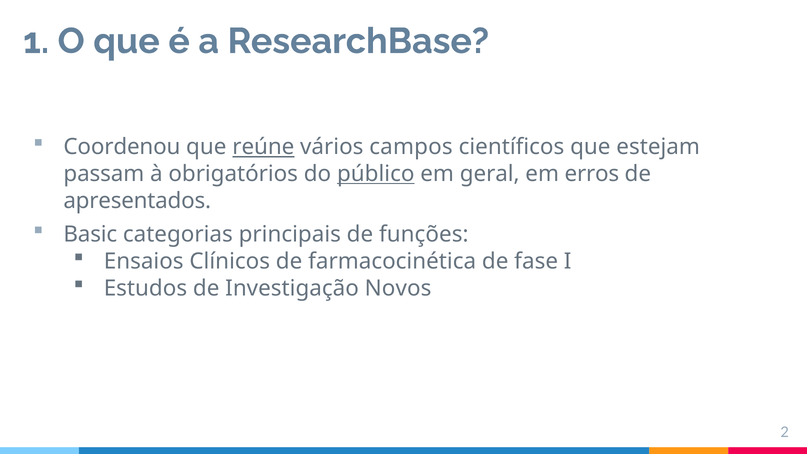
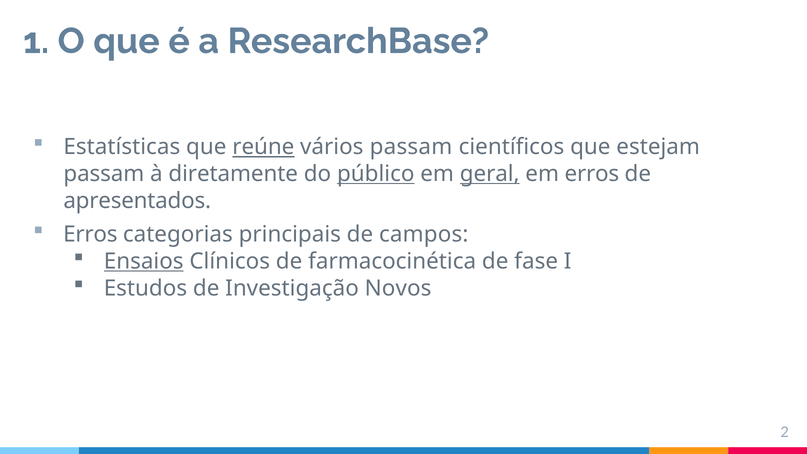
Coordenou: Coordenou -> Estatísticas (122, 147)
vários campos: campos -> passam (411, 147)
obrigatórios: obrigatórios -> diretamente (233, 174)
geral underline: none -> present (490, 174)
Basic: Basic -> Erros (90, 234)
funções: funções -> campos (424, 234)
Ensaios underline: none -> present (144, 261)
